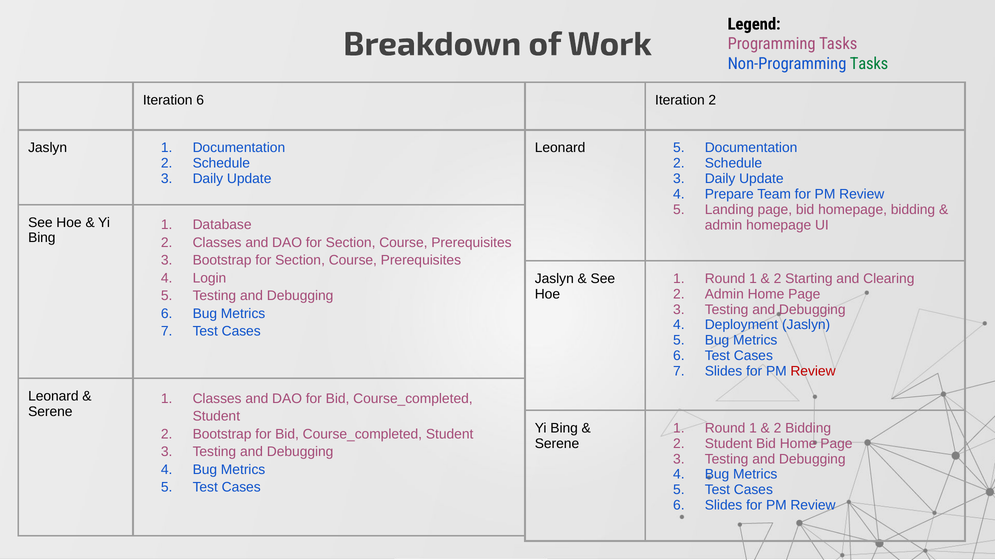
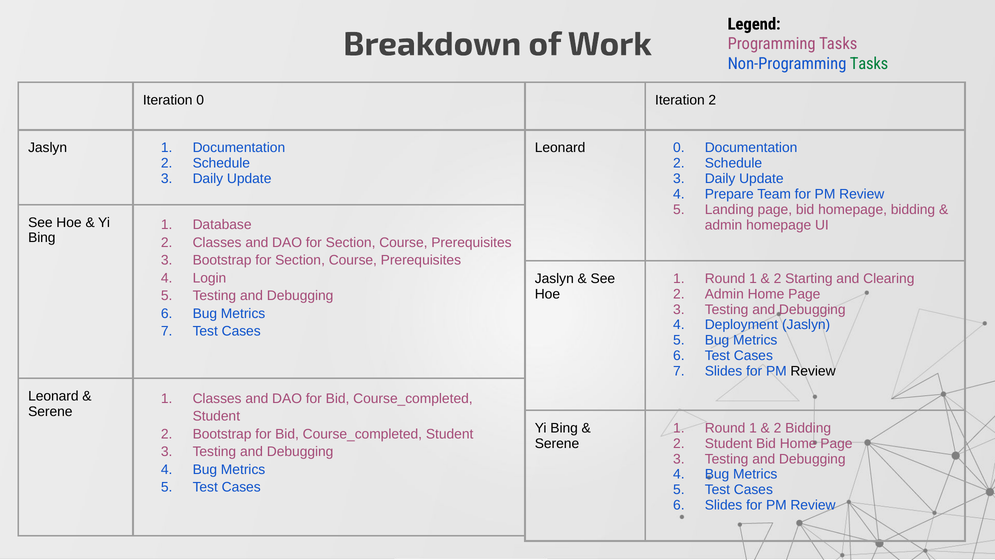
Iteration 6: 6 -> 0 (200, 100)
Leonard 5: 5 -> 0 (679, 148)
Review colour: red -> black (813, 371)
